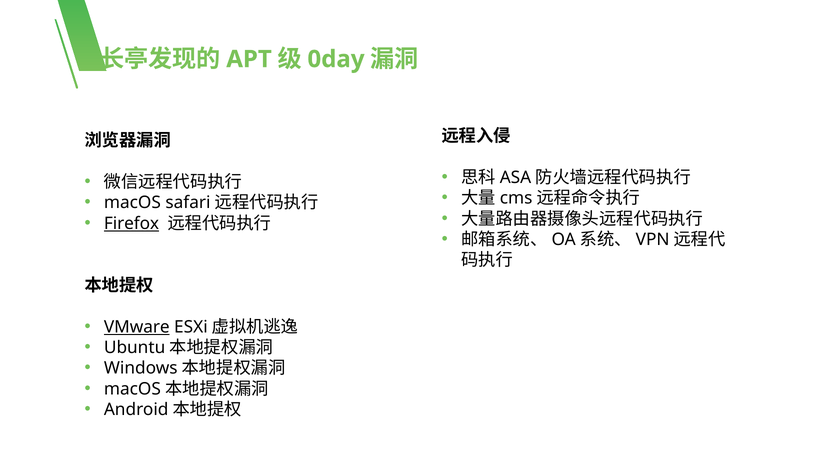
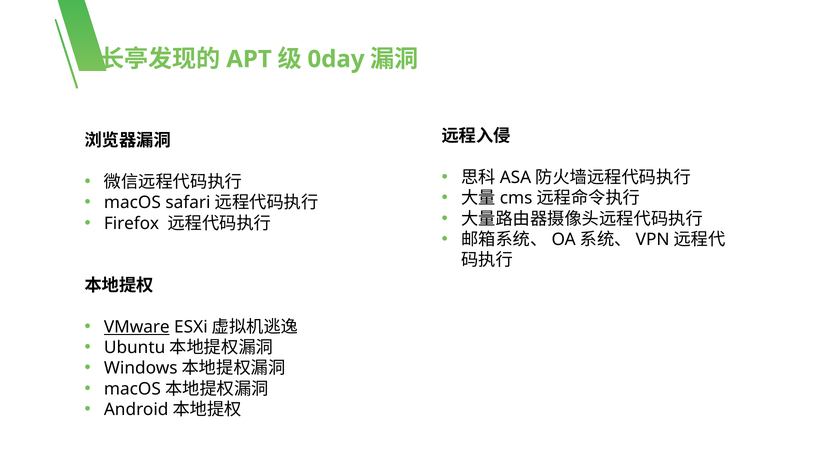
Firefox underline: present -> none (132, 224)
